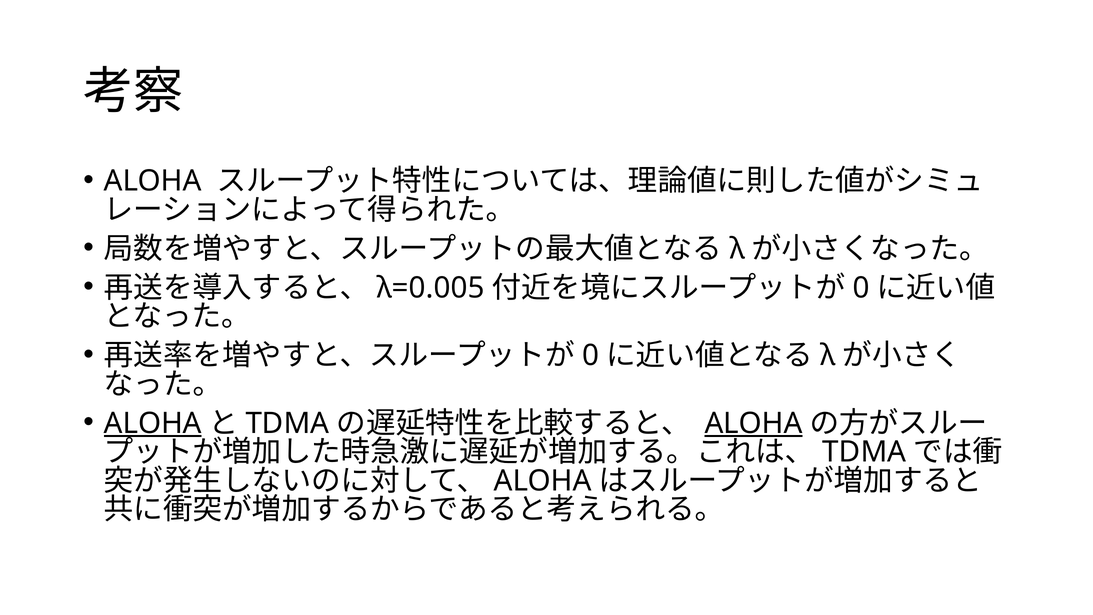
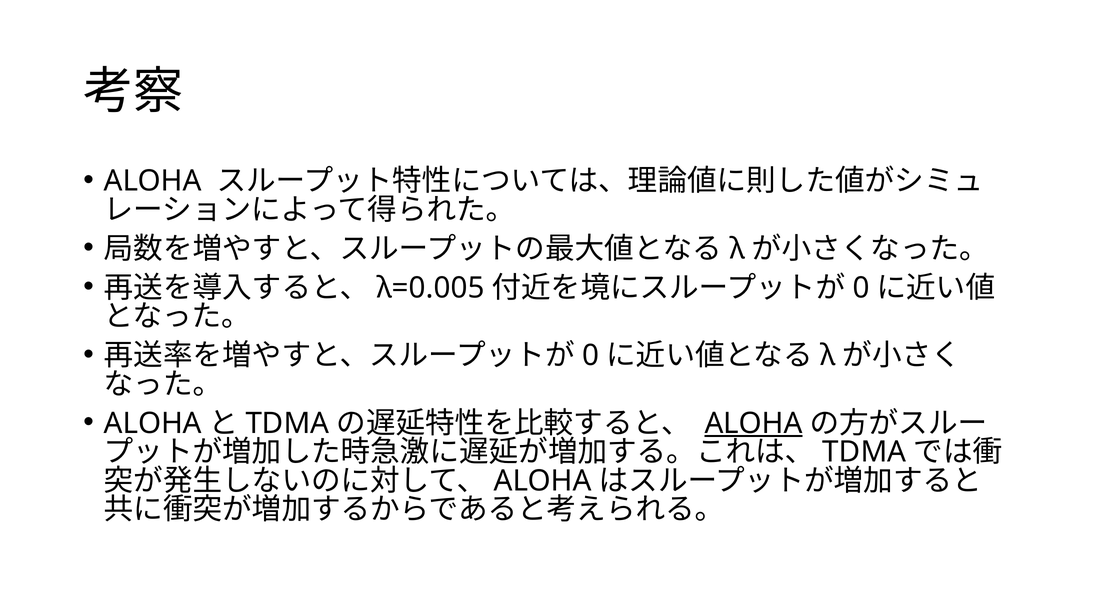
ALOHA underline: present -> none (153, 423)
